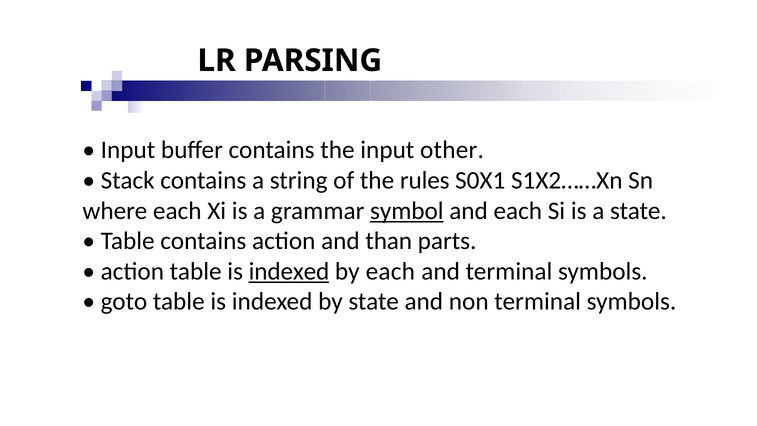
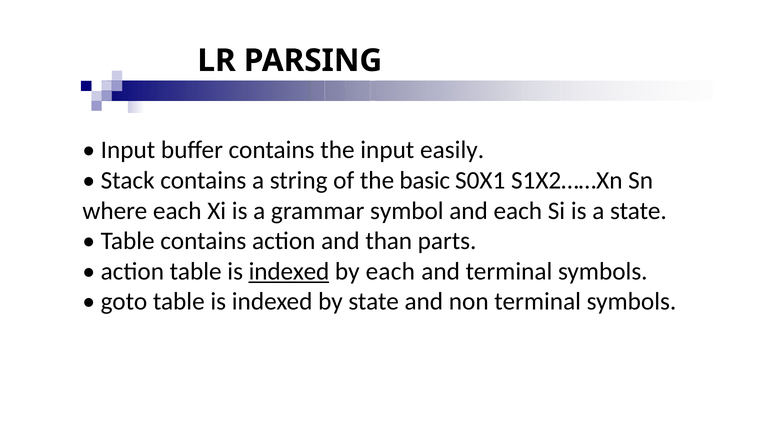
other: other -> easily (452, 150)
rules: rules -> basic (425, 180)
symbol underline: present -> none (407, 211)
